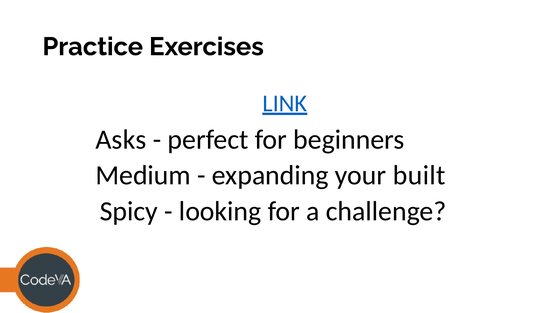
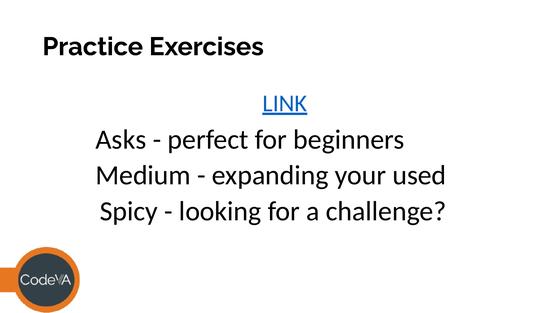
built: built -> used (419, 176)
